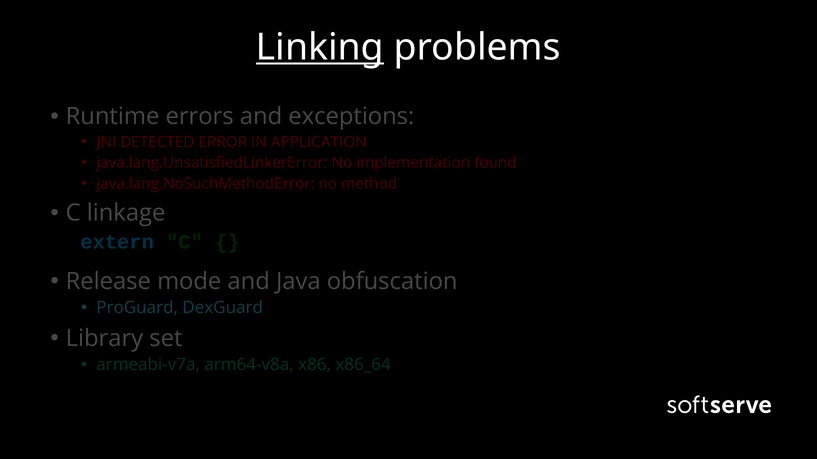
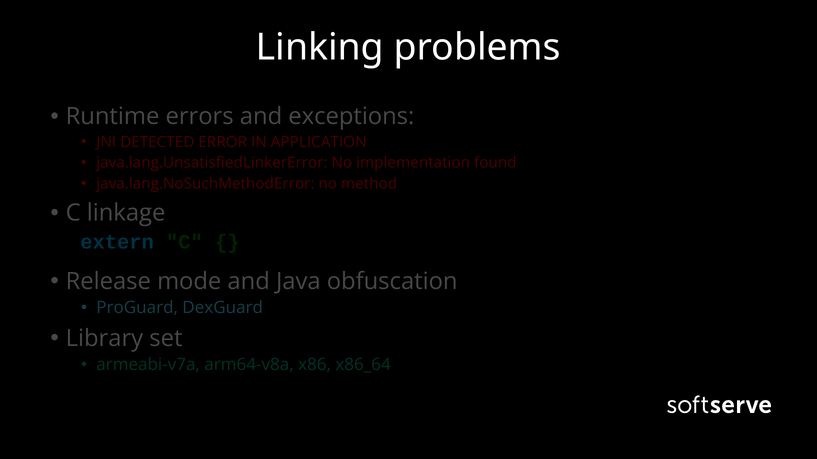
Linking underline: present -> none (320, 47)
